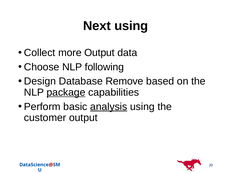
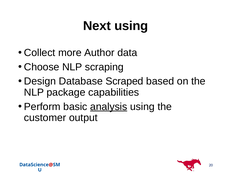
more Output: Output -> Author (99, 53)
following: following -> scraping (104, 67)
Remove: Remove -> Scraped (124, 81)
package underline: present -> none (66, 92)
